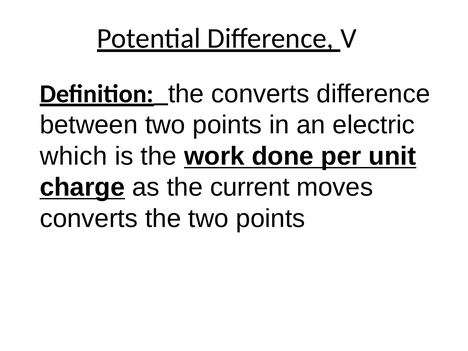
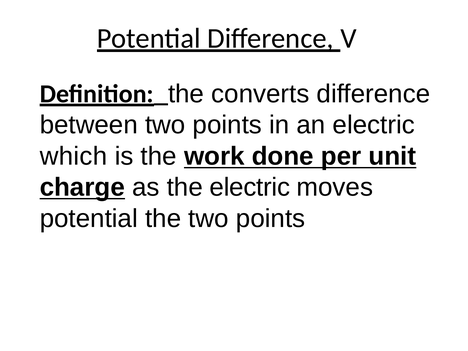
the current: current -> electric (250, 187)
converts: converts -> potential (89, 219)
